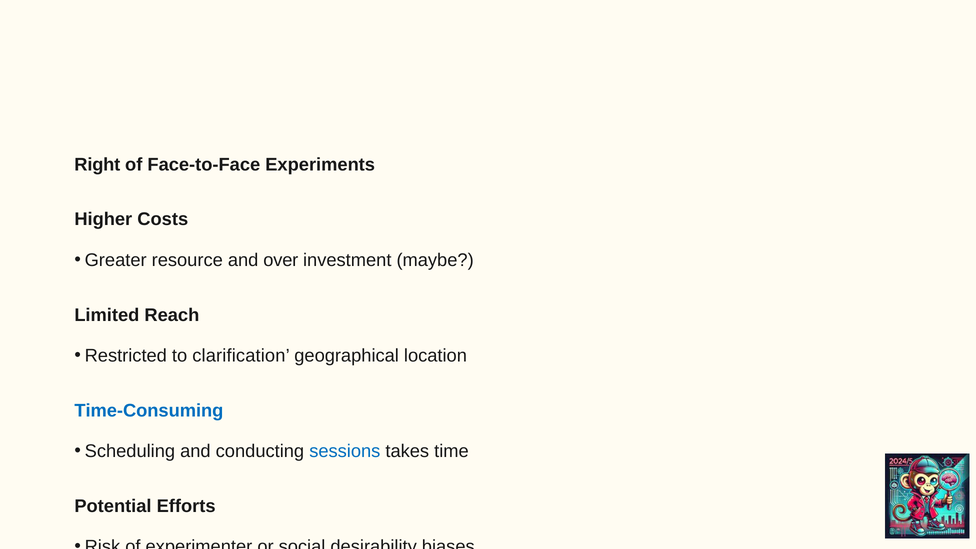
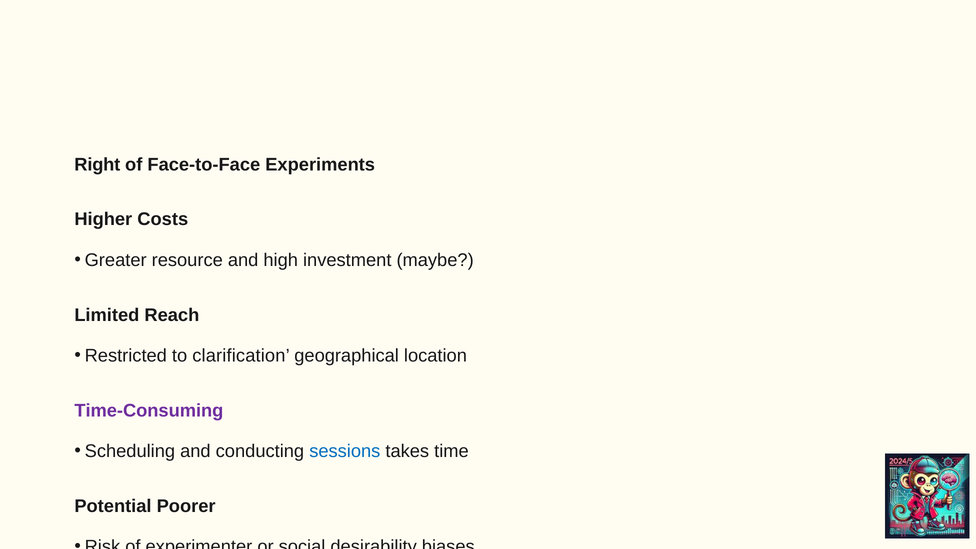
over: over -> high (281, 260)
Time-Consuming colour: blue -> purple (149, 411)
Efforts: Efforts -> Poorer (186, 506)
